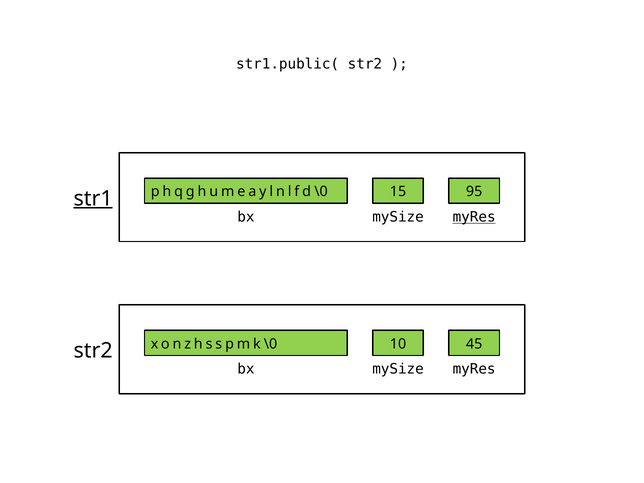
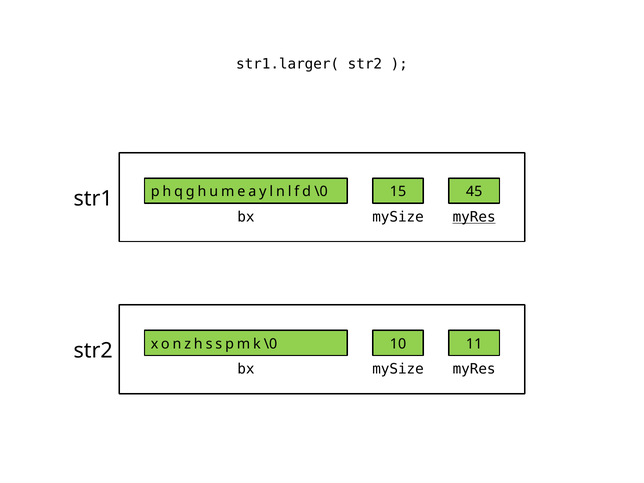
str1.public(: str1.public( -> str1.larger( (288, 64)
95: 95 -> 45 (474, 192)
str1 underline: present -> none (93, 199)
45: 45 -> 11 (474, 344)
